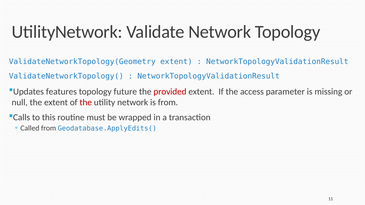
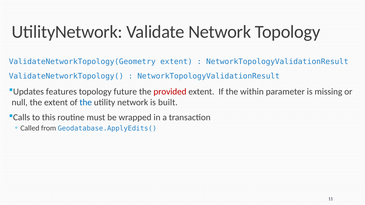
access: access -> within (252, 92)
the colour: red -> blue (86, 103)
is from: from -> built (168, 103)
